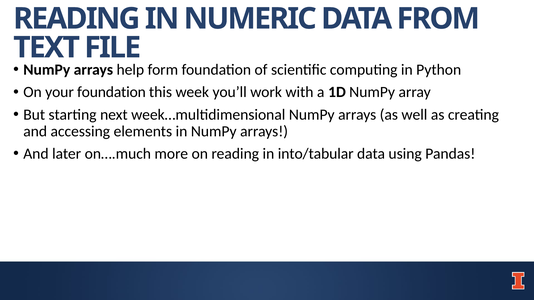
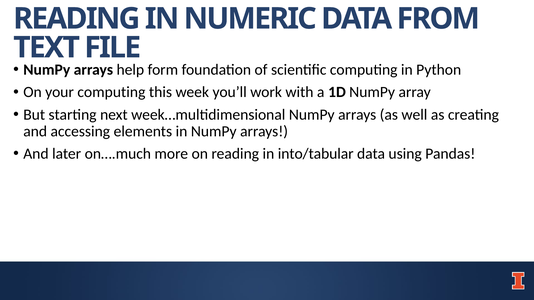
your foundation: foundation -> computing (111, 92)
